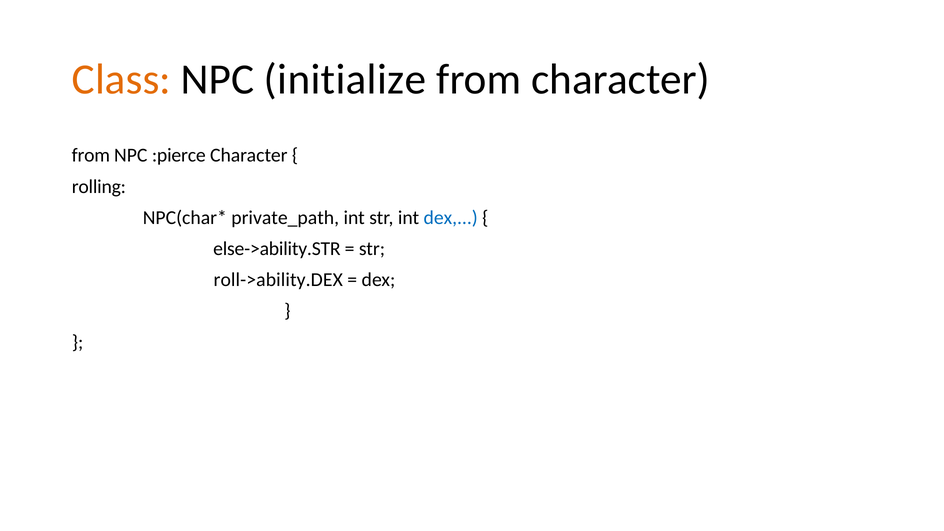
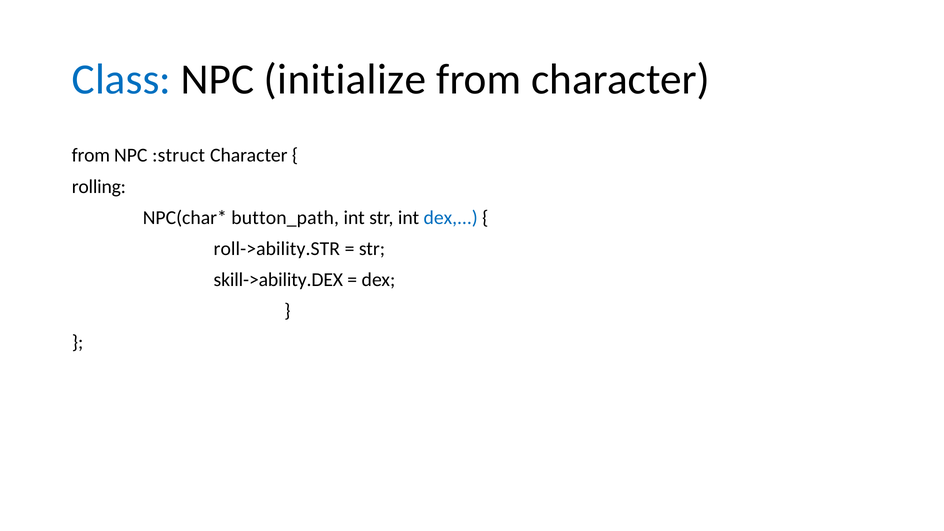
Class colour: orange -> blue (121, 79)
:pierce: :pierce -> :struct (179, 155)
private_path: private_path -> button_path (285, 218)
else->ability.STR: else->ability.STR -> roll->ability.STR (277, 249)
roll->ability.DEX: roll->ability.DEX -> skill->ability.DEX (278, 280)
